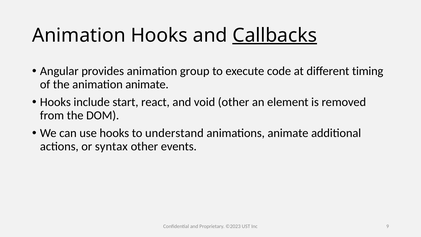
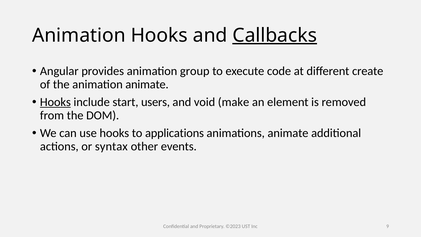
timing: timing -> create (368, 71)
Hooks underline: none -> present (55, 102)
react: react -> users (156, 102)
void other: other -> make (234, 102)
understand: understand -> applications (174, 133)
